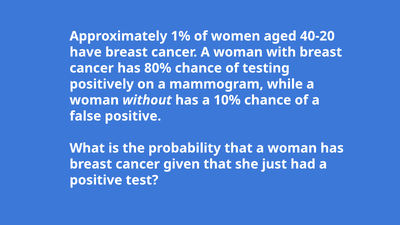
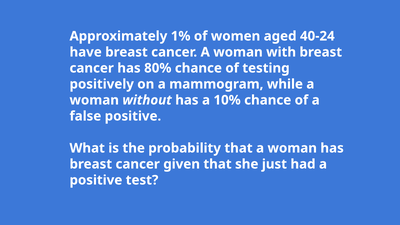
40-20: 40-20 -> 40-24 (317, 36)
